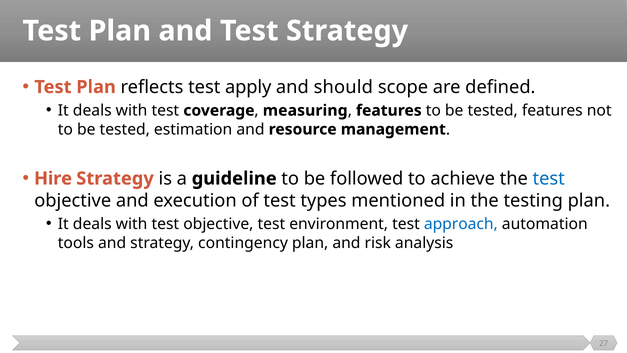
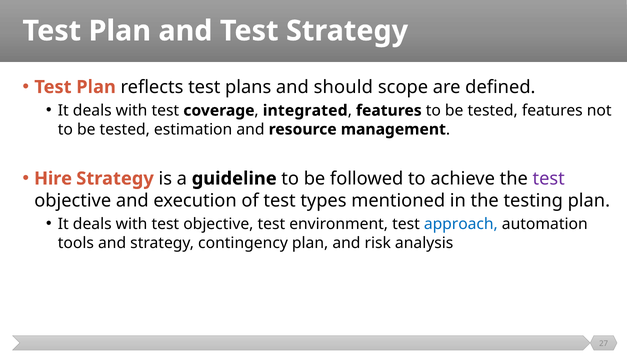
apply: apply -> plans (248, 87)
measuring: measuring -> integrated (305, 110)
test colour: blue -> purple (549, 178)
